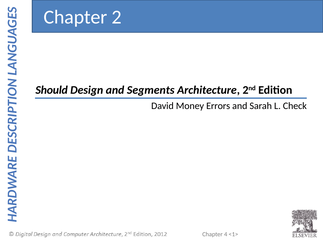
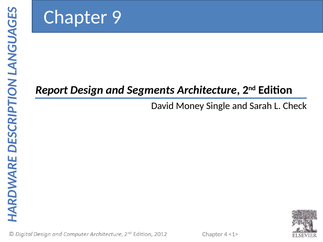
2: 2 -> 9 (117, 17)
Should: Should -> Report (52, 90)
Errors: Errors -> Single (218, 106)
